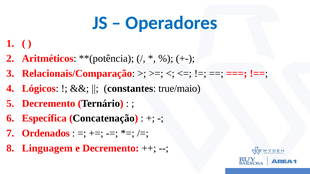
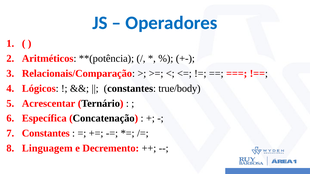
true/maio: true/maio -> true/body (179, 89)
Decremento: Decremento -> Acrescentar (49, 104)
Ordenados: Ordenados -> Constantes (46, 134)
